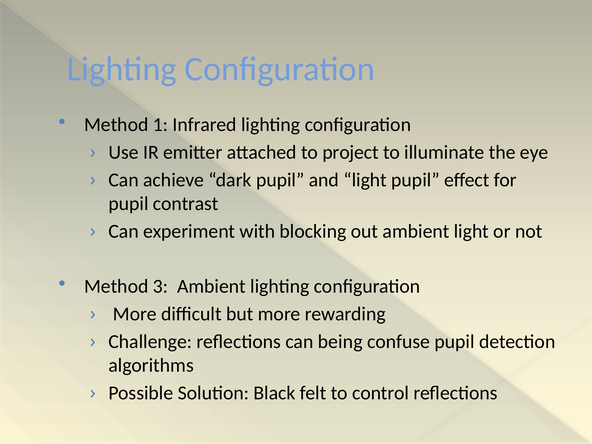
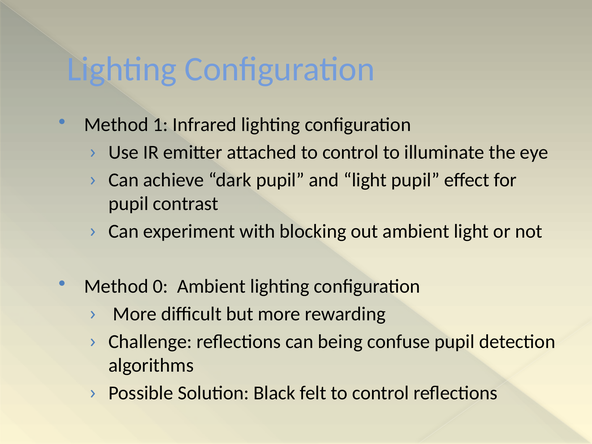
attached to project: project -> control (351, 152)
3: 3 -> 0 (161, 286)
